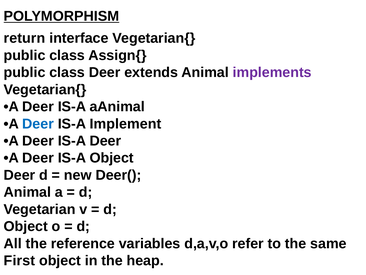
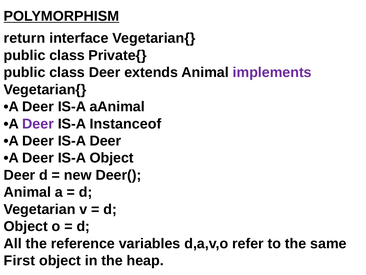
Assign{: Assign{ -> Private{ (118, 55)
Deer colour: blue -> purple (38, 124)
Implement: Implement -> Instanceof (125, 124)
